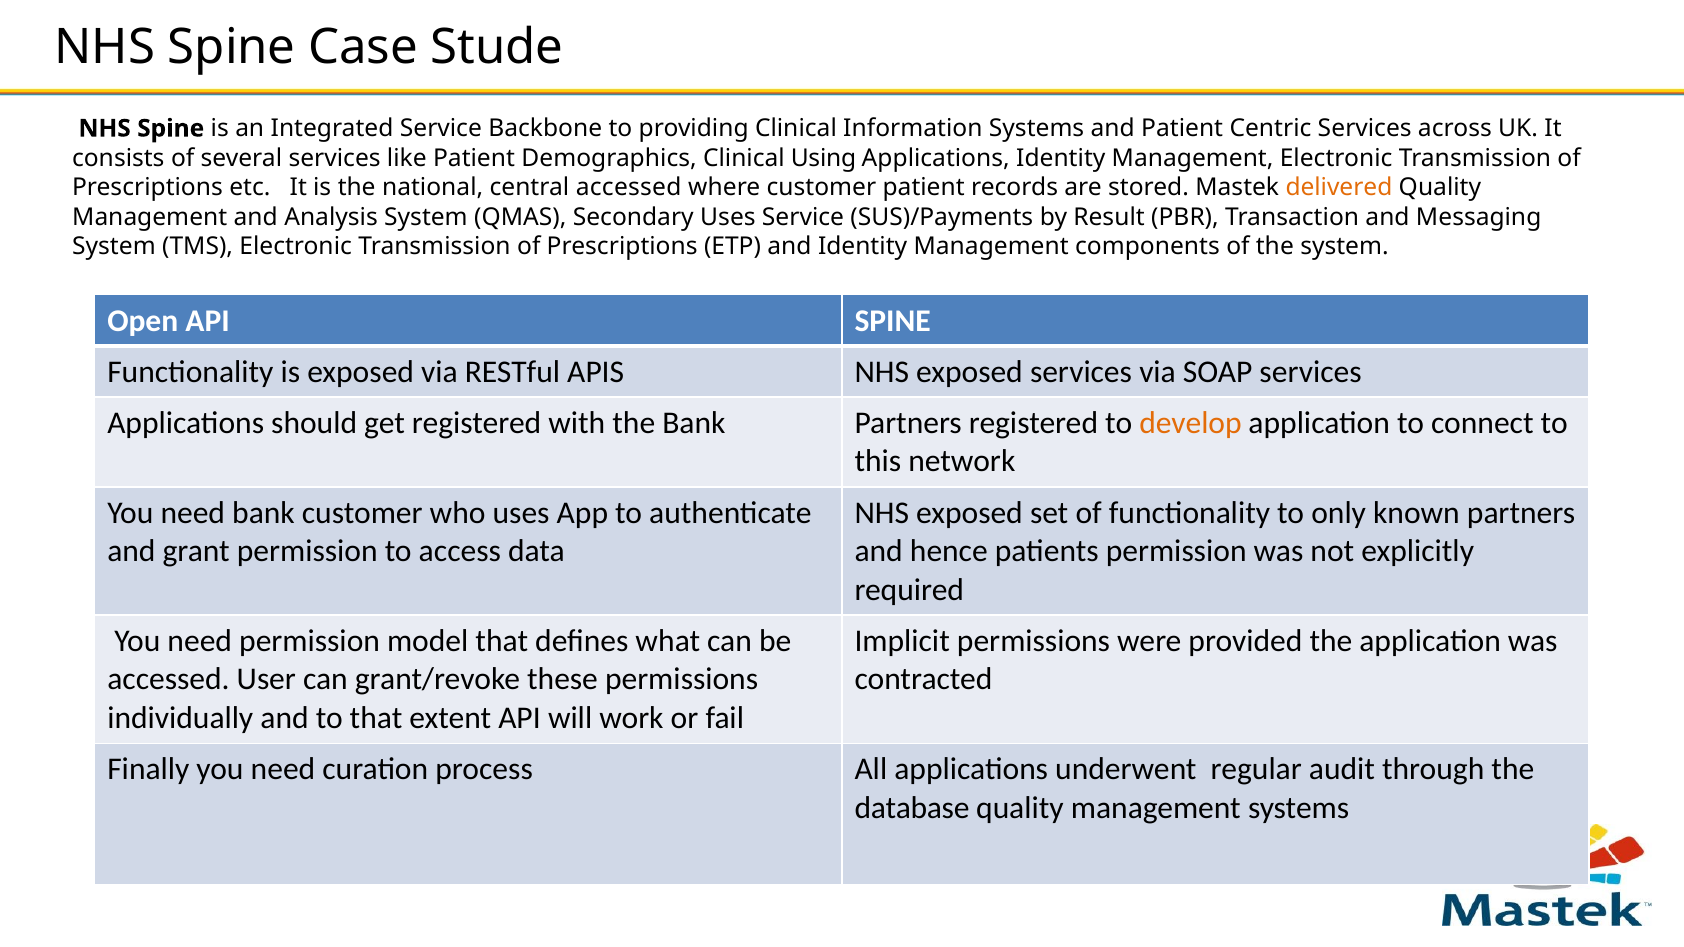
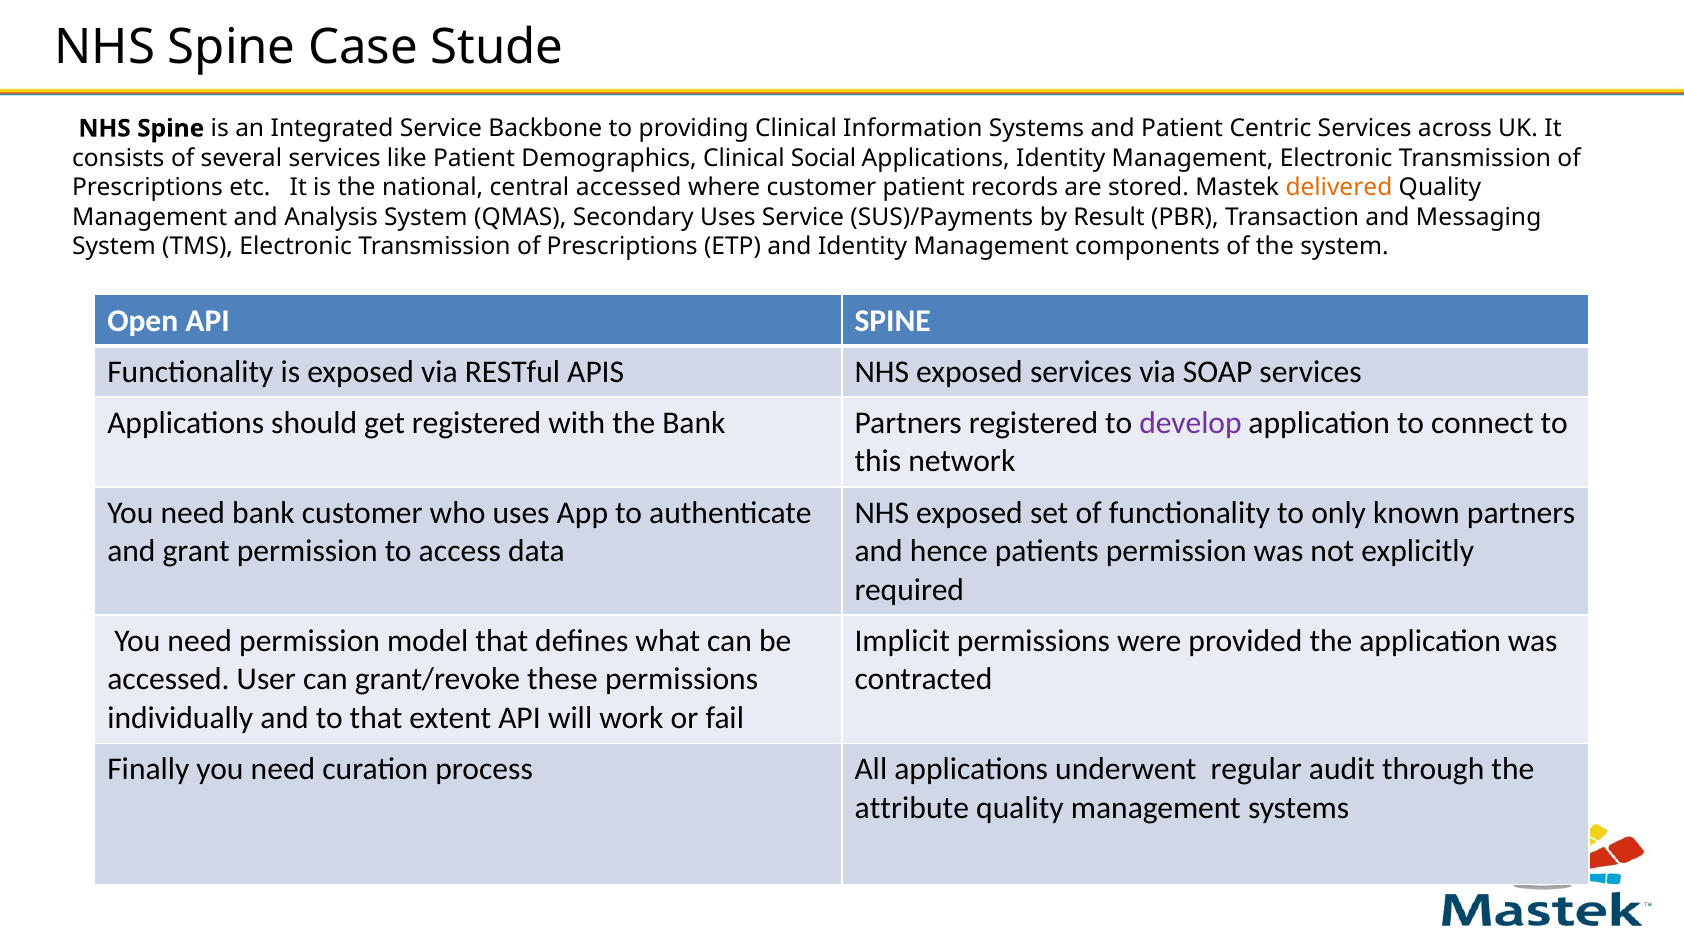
Using: Using -> Social (823, 158)
develop colour: orange -> purple (1190, 423)
database: database -> attribute (912, 808)
